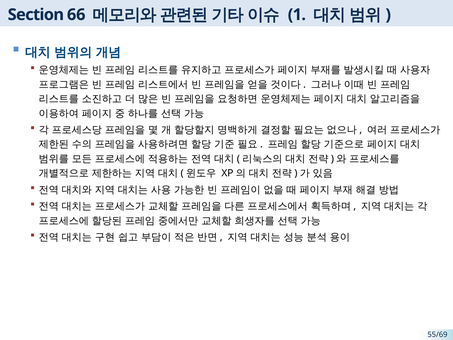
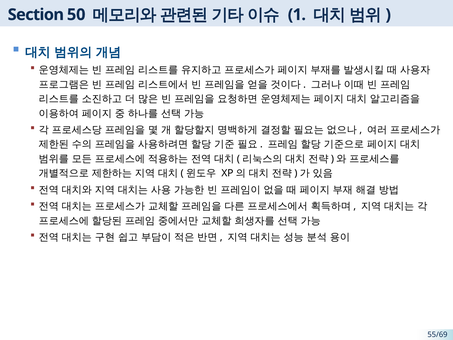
66: 66 -> 50 (76, 15)
